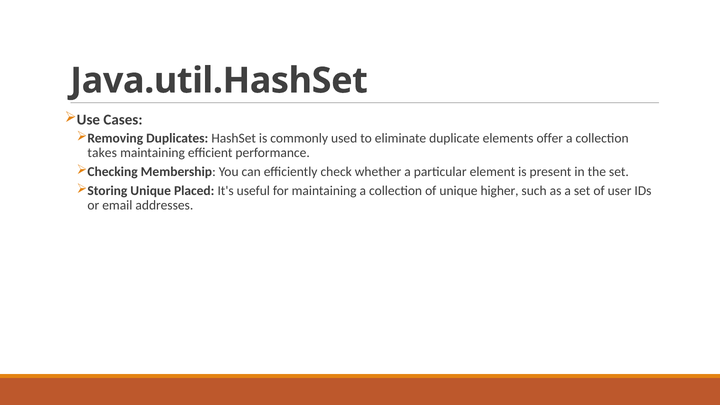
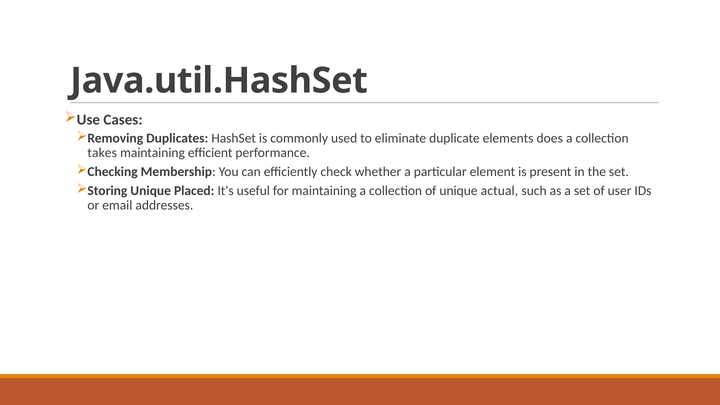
offer: offer -> does (550, 138)
higher: higher -> actual (499, 191)
